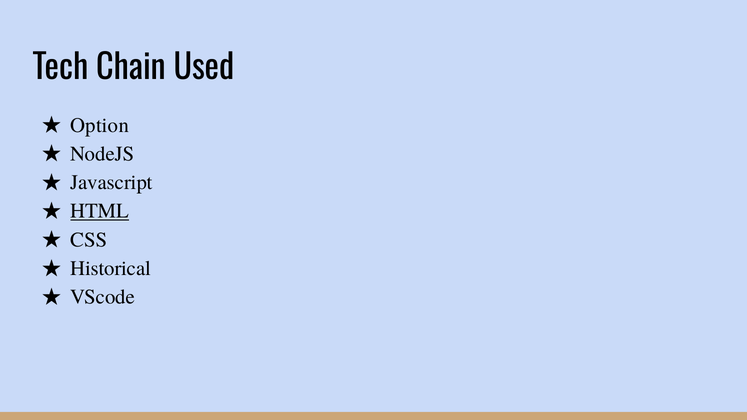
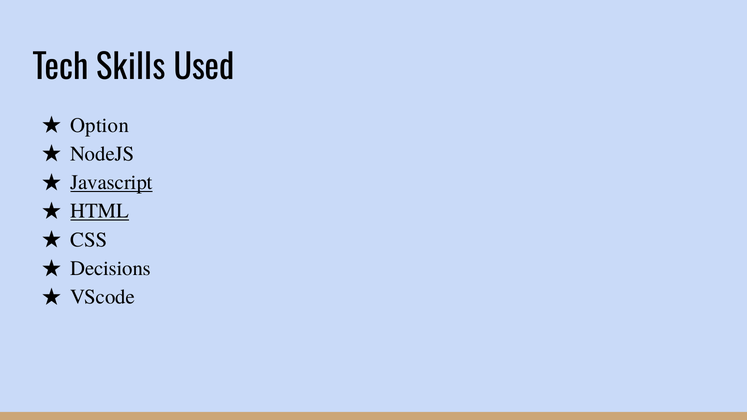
Chain: Chain -> Skills (131, 68)
Javascript underline: none -> present (112, 183)
Historical: Historical -> Decisions (111, 269)
